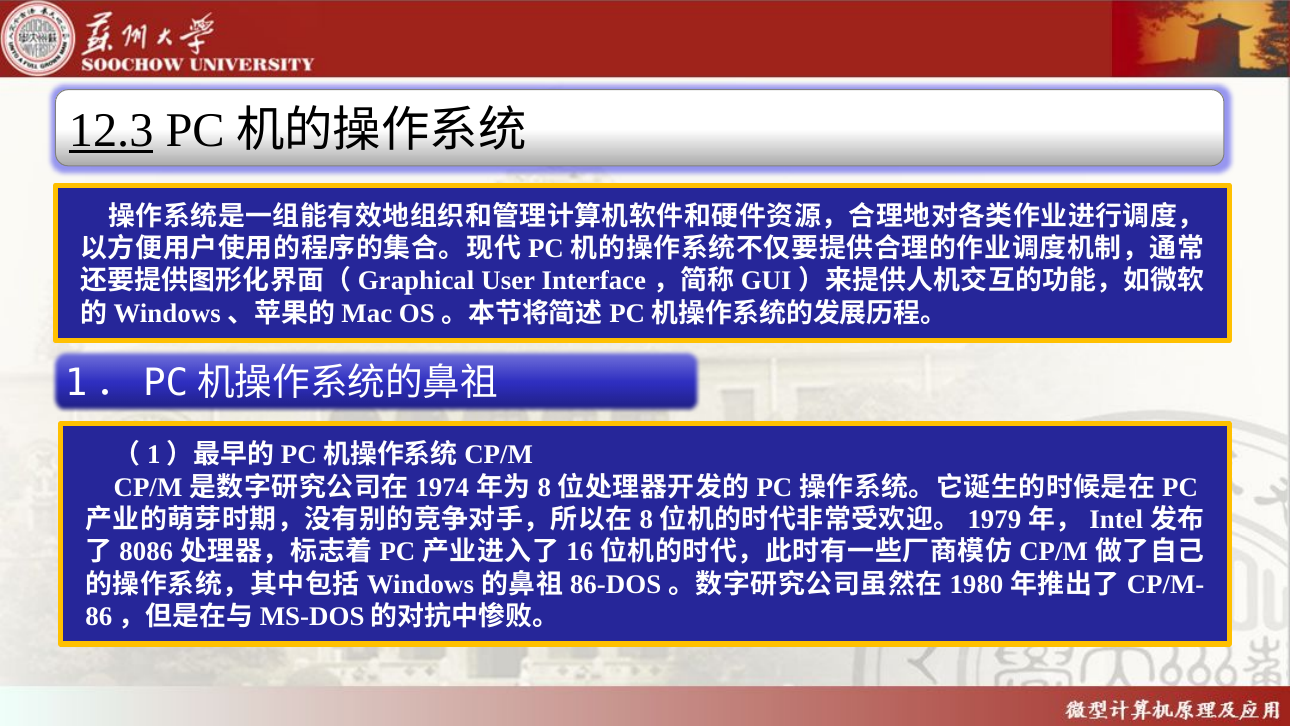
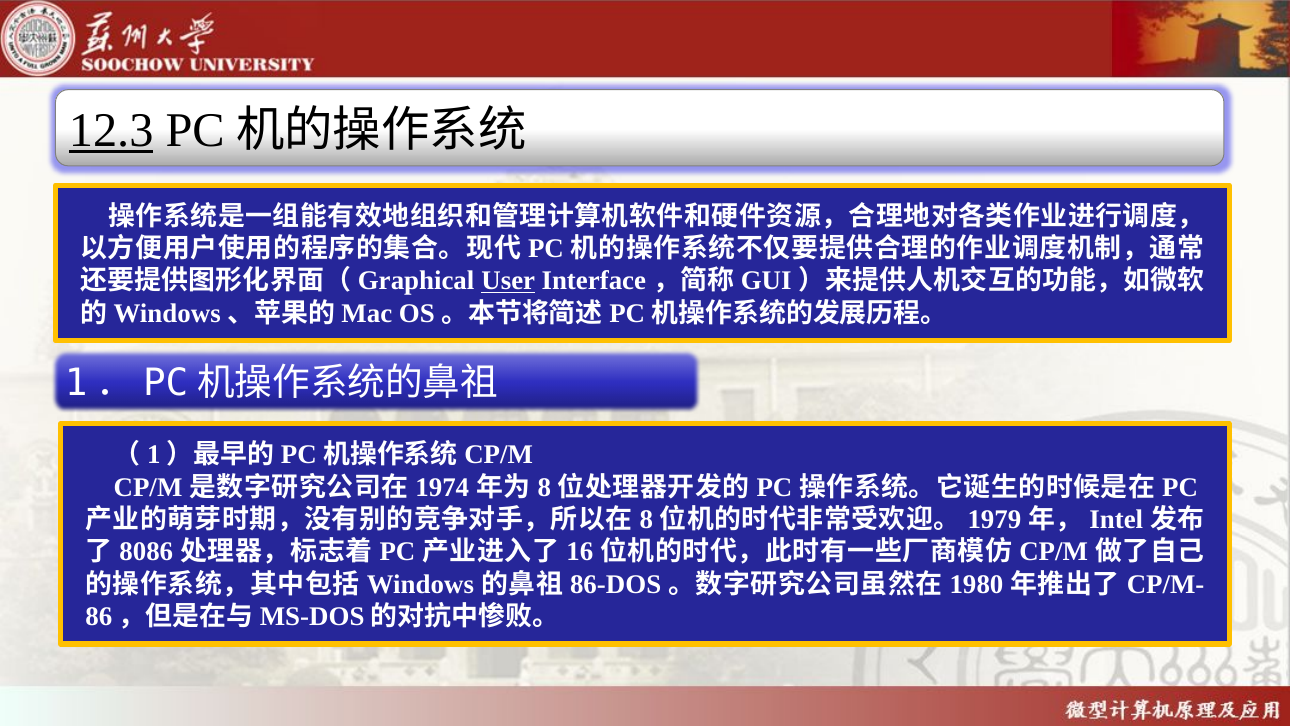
User underline: none -> present (508, 281)
